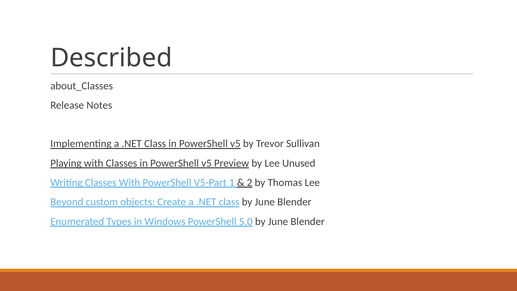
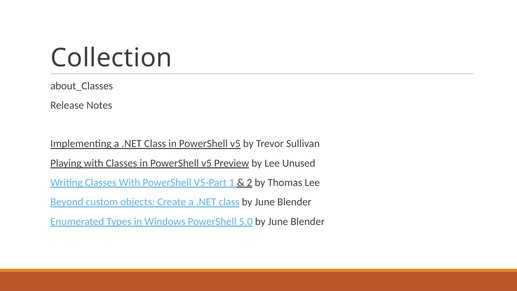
Described: Described -> Collection (111, 58)
